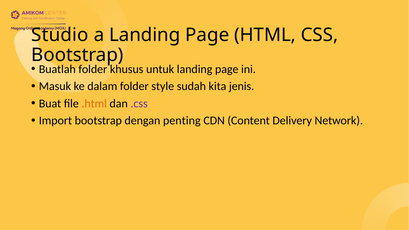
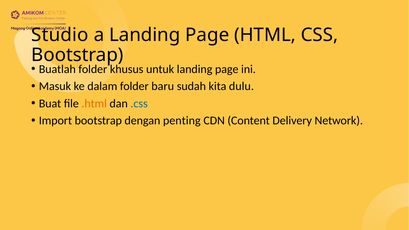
style: style -> baru (163, 86)
jenis: jenis -> dulu (241, 86)
.css colour: purple -> blue (139, 103)
